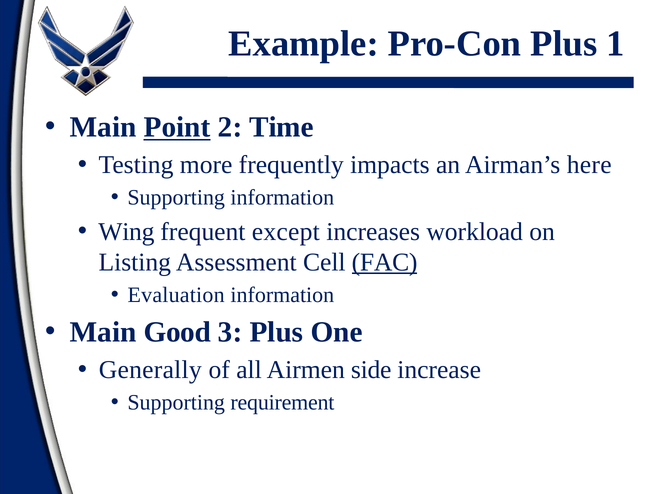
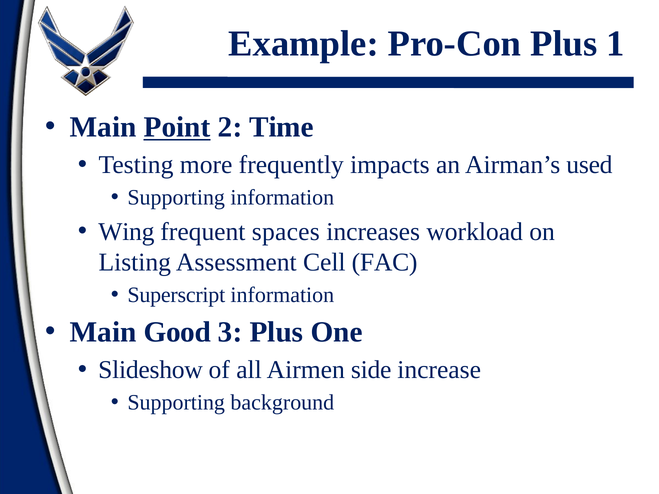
here: here -> used (589, 165)
except: except -> spaces (286, 232)
FAC underline: present -> none (385, 263)
Evaluation: Evaluation -> Superscript (176, 295)
Generally: Generally -> Slideshow (151, 370)
requirement: requirement -> background (282, 403)
